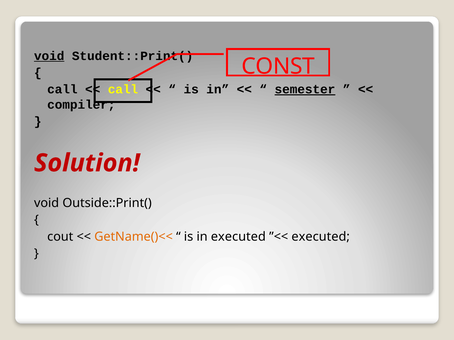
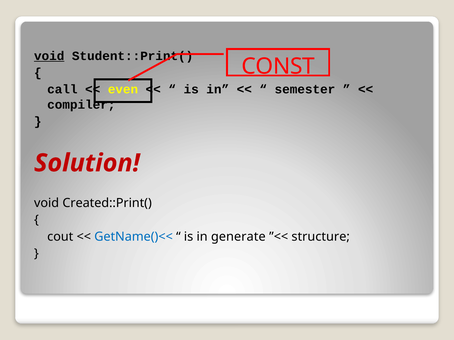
call: call -> even (123, 90)
semester underline: present -> none (305, 90)
Outside::Print(: Outside::Print( -> Created::Print( (107, 203)
GetName()<< colour: orange -> blue (134, 237)
in executed: executed -> generate (238, 237)
executed: executed -> structure (321, 237)
